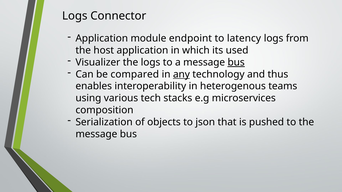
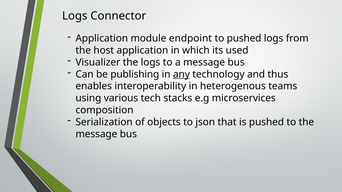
to latency: latency -> pushed (244, 38)
bus underline: present -> none (236, 62)
compared: compared -> publishing (135, 74)
